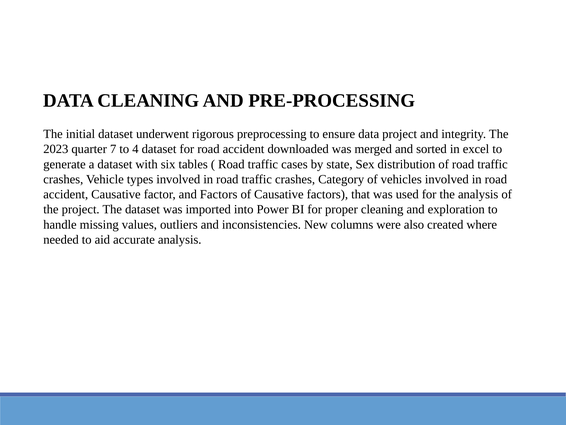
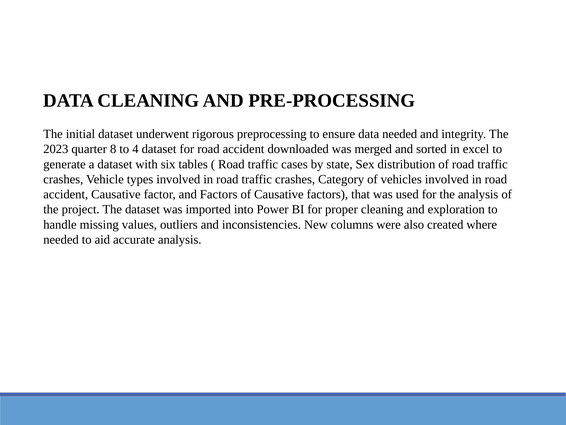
data project: project -> needed (400, 134)
7: 7 -> 8 (113, 149)
